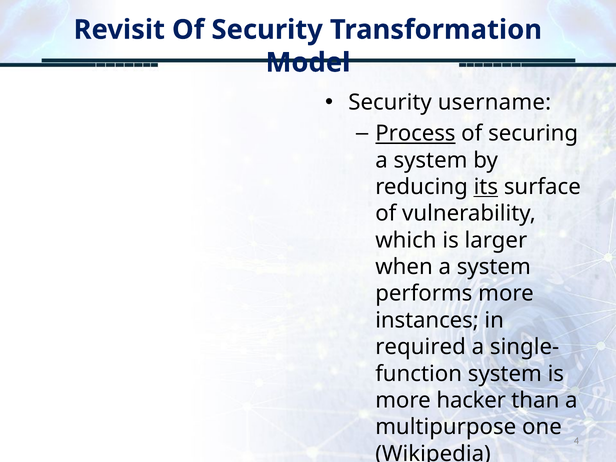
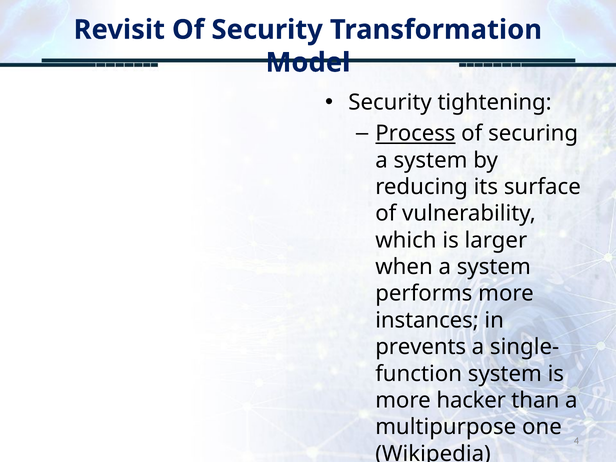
username: username -> tightening (495, 102)
its underline: present -> none (486, 187)
required: required -> prevents (421, 347)
